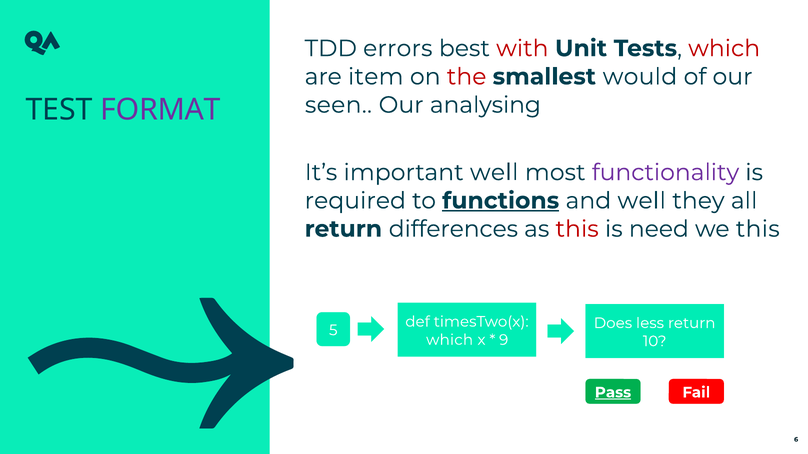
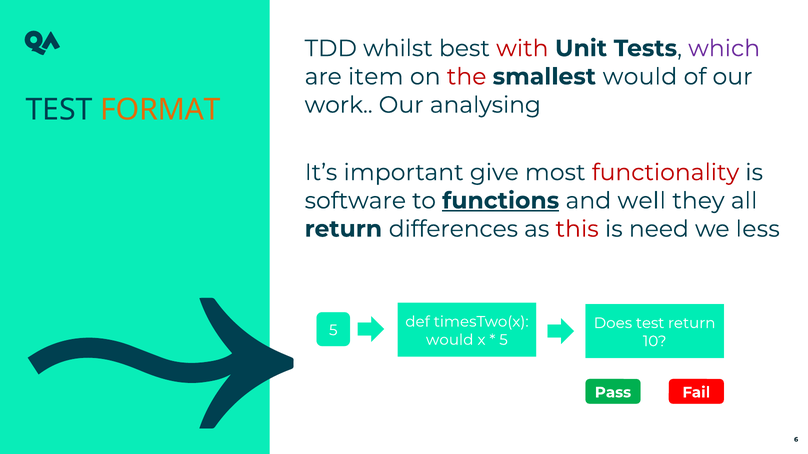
errors: errors -> whilst (398, 48)
which colour: red -> purple (724, 48)
seen: seen -> work (339, 105)
FORMAT colour: purple -> orange (161, 110)
important well: well -> give (494, 173)
functionality colour: purple -> red (665, 173)
required: required -> software (355, 201)
we this: this -> less (758, 229)
Does less: less -> test (650, 323)
which: which -> would (450, 340)
9: 9 -> 5 (504, 340)
Pass underline: present -> none (613, 393)
